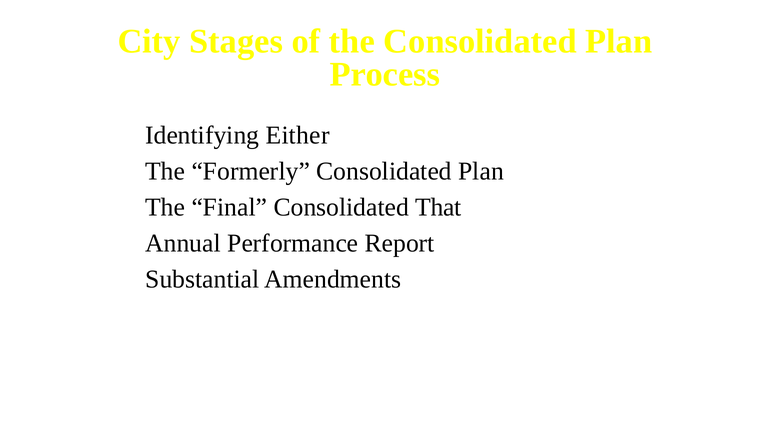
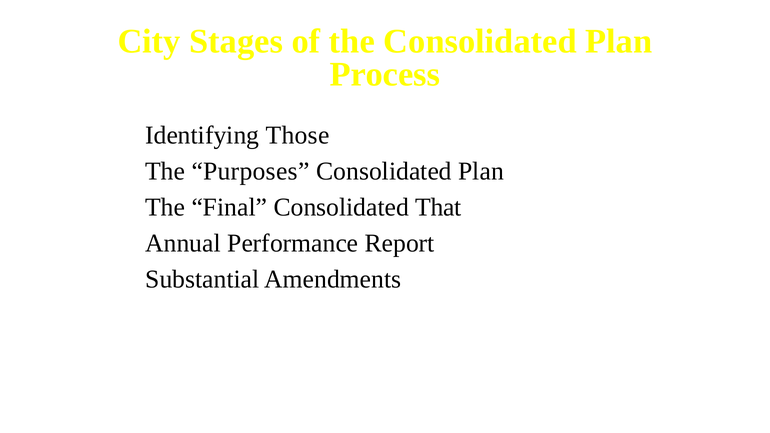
Either: Either -> Those (298, 136)
Formerly: Formerly -> Purposes (251, 172)
